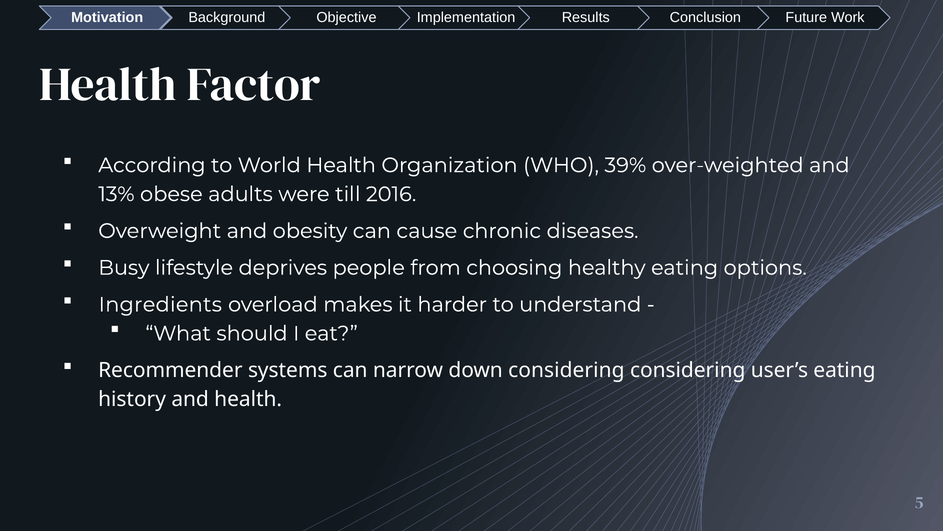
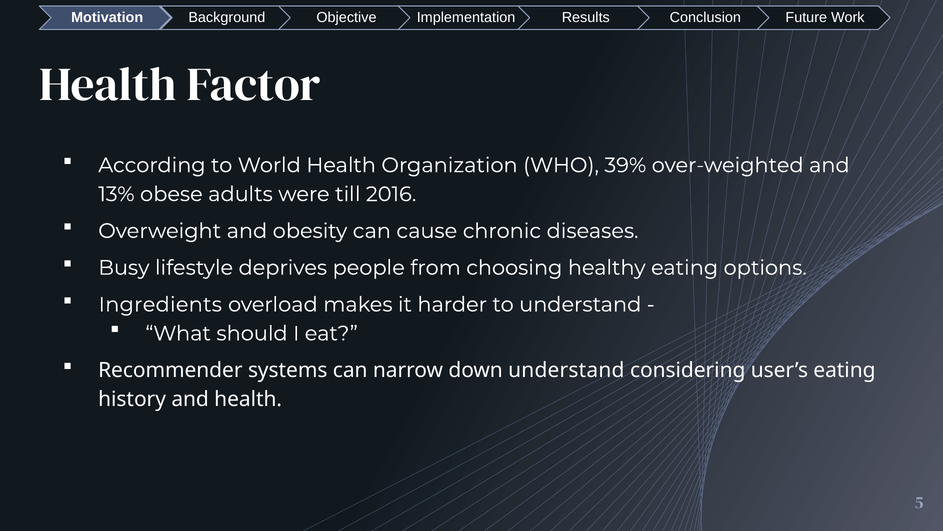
down considering: considering -> understand (566, 370)
